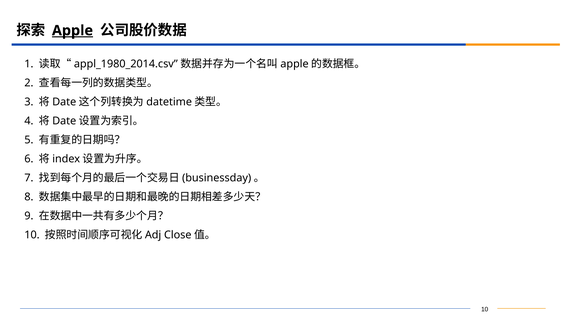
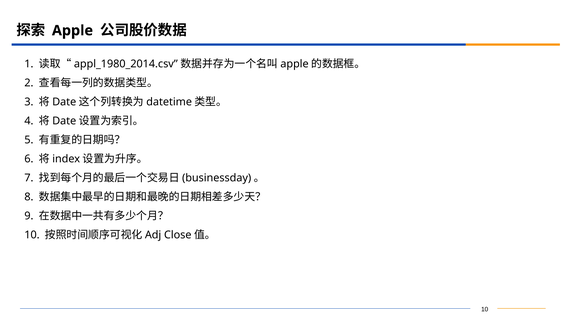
Apple underline: present -> none (72, 30)
